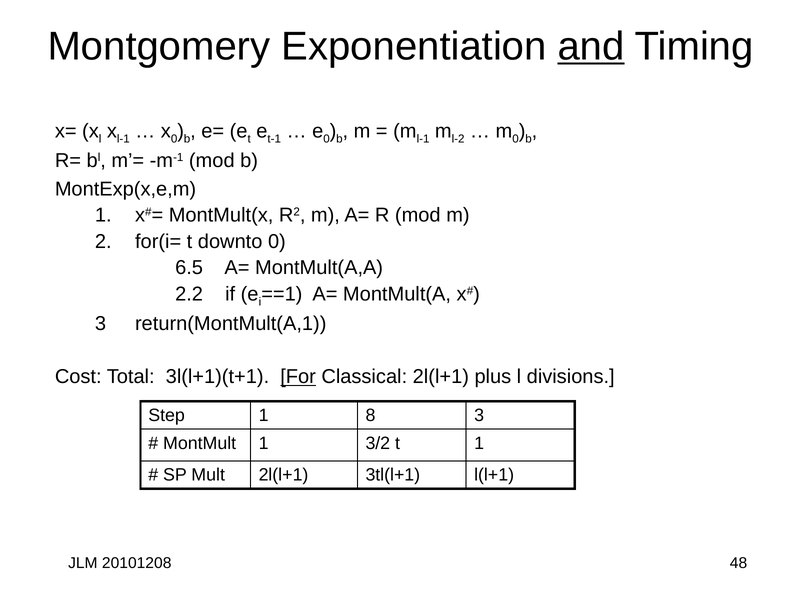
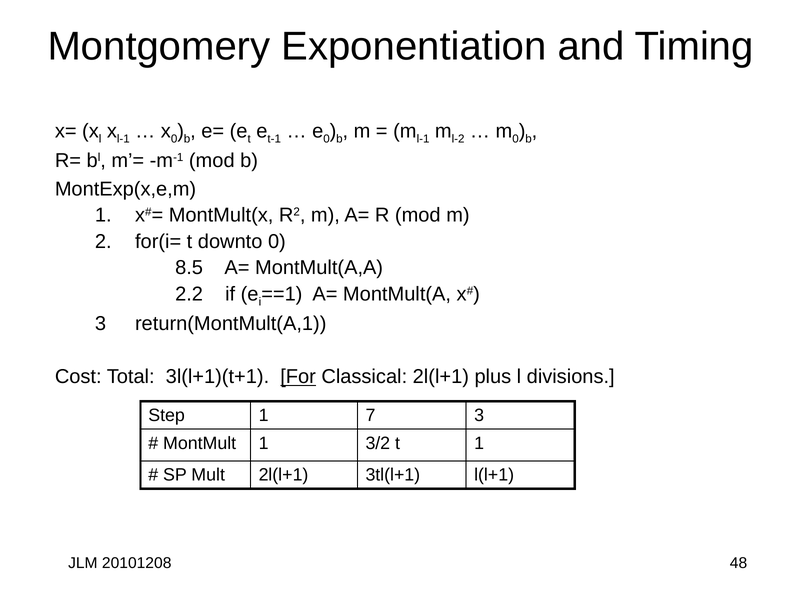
and underline: present -> none (591, 46)
6.5: 6.5 -> 8.5 (189, 268)
8: 8 -> 7 (370, 415)
